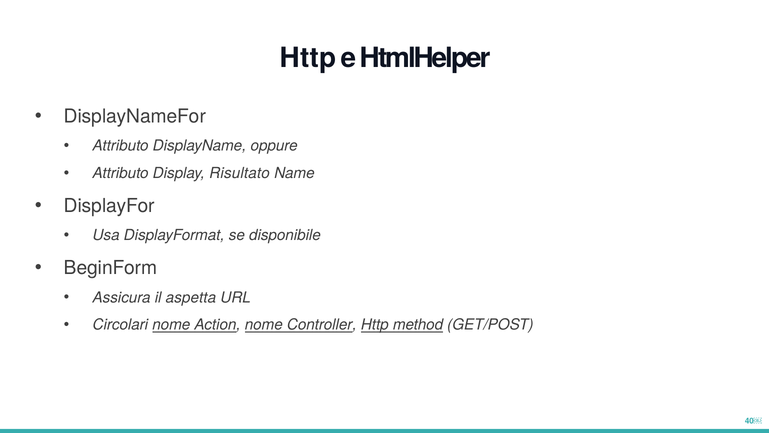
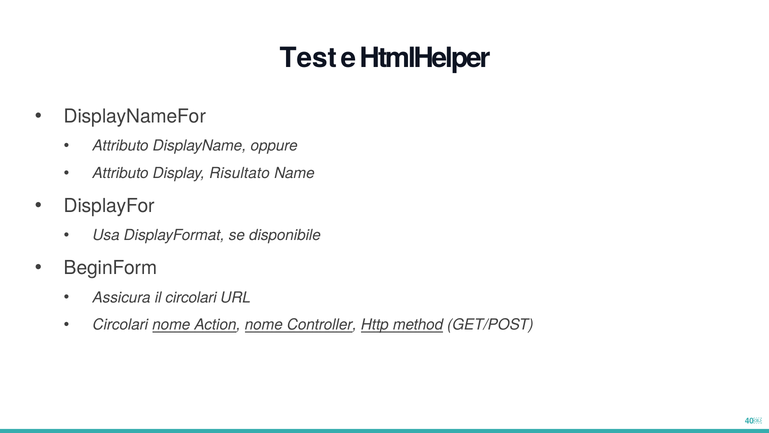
Http: Http -> Test (308, 58)
il aspetta: aspetta -> circolari (191, 297)
